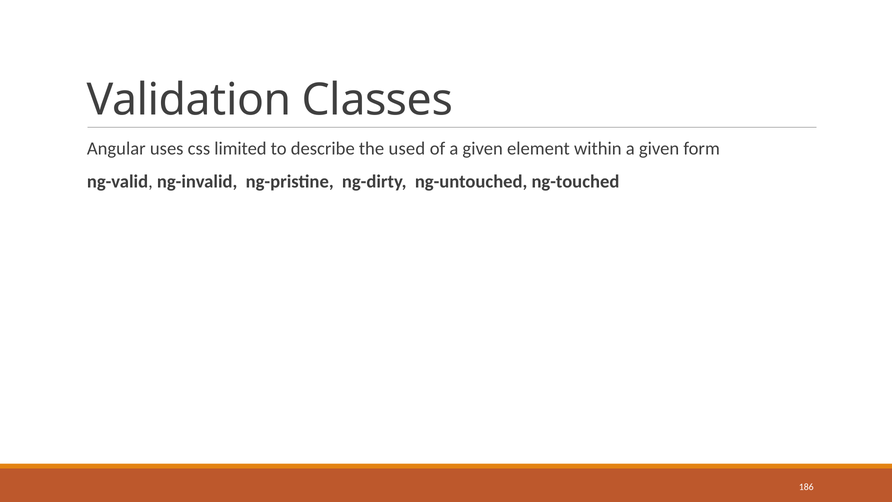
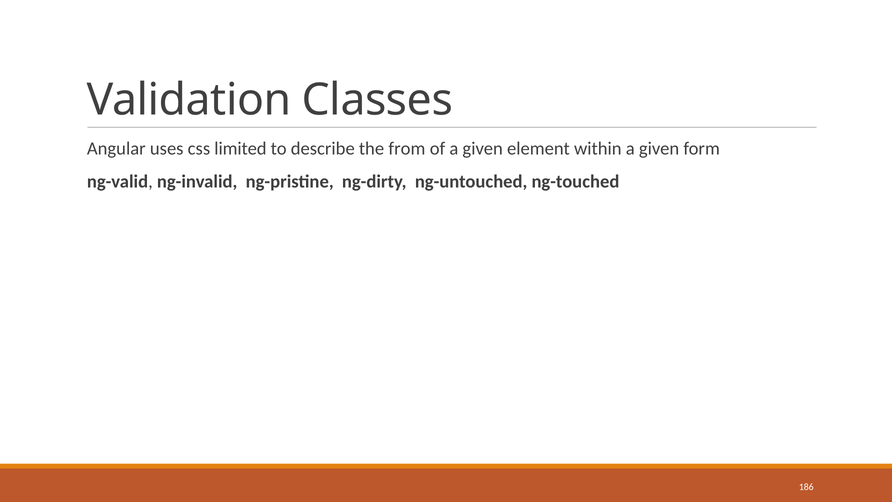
used: used -> from (407, 148)
